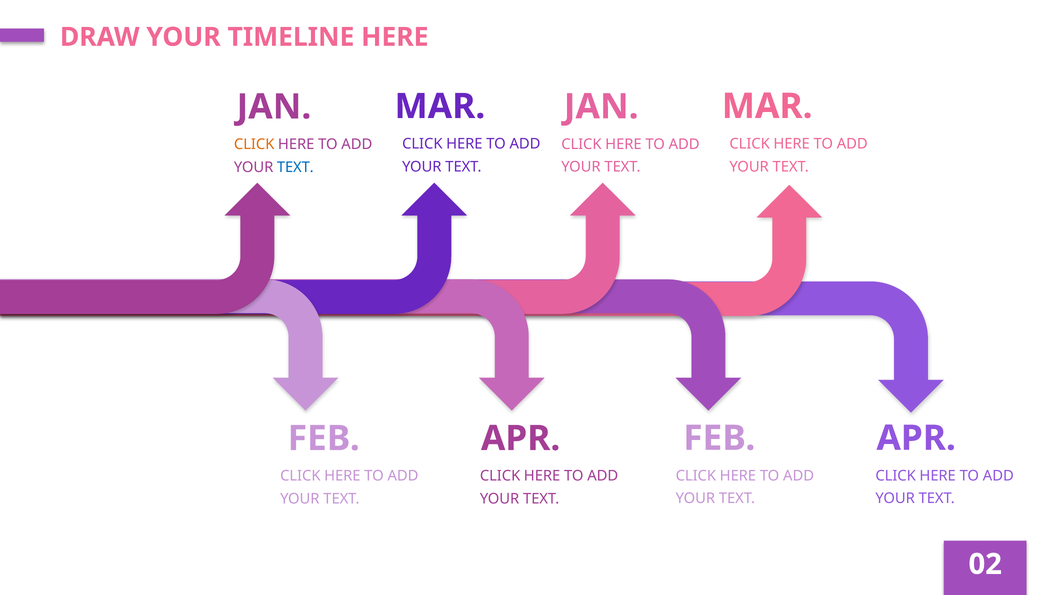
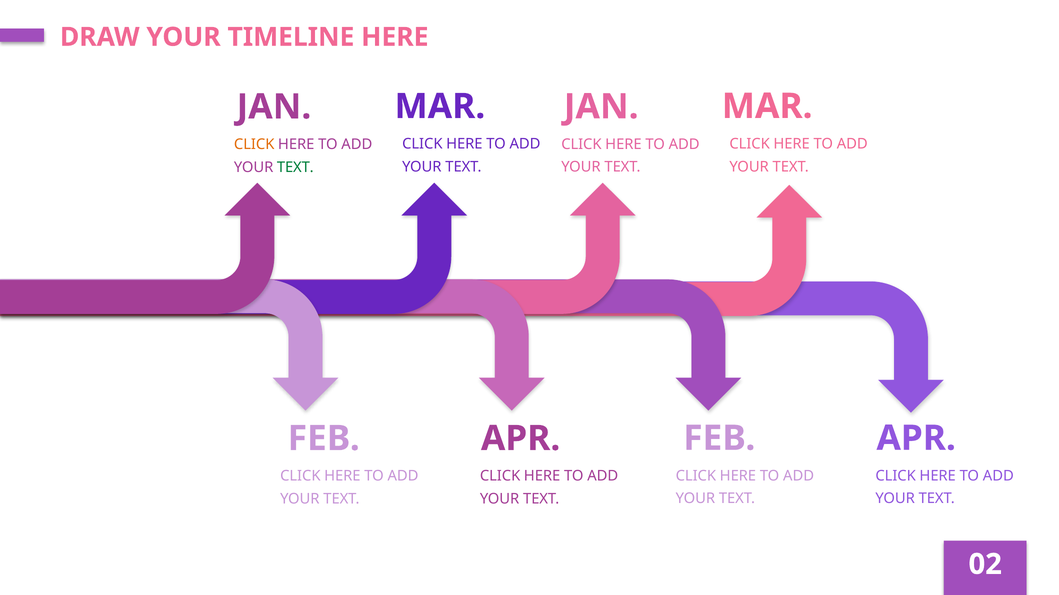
TEXT colour: blue -> green (295, 167)
